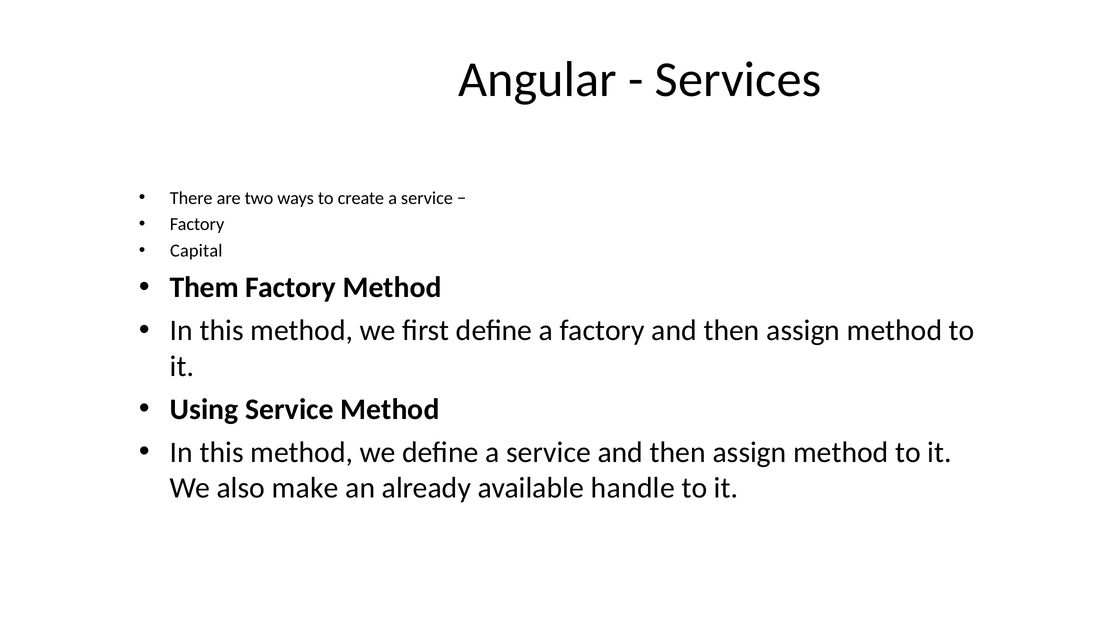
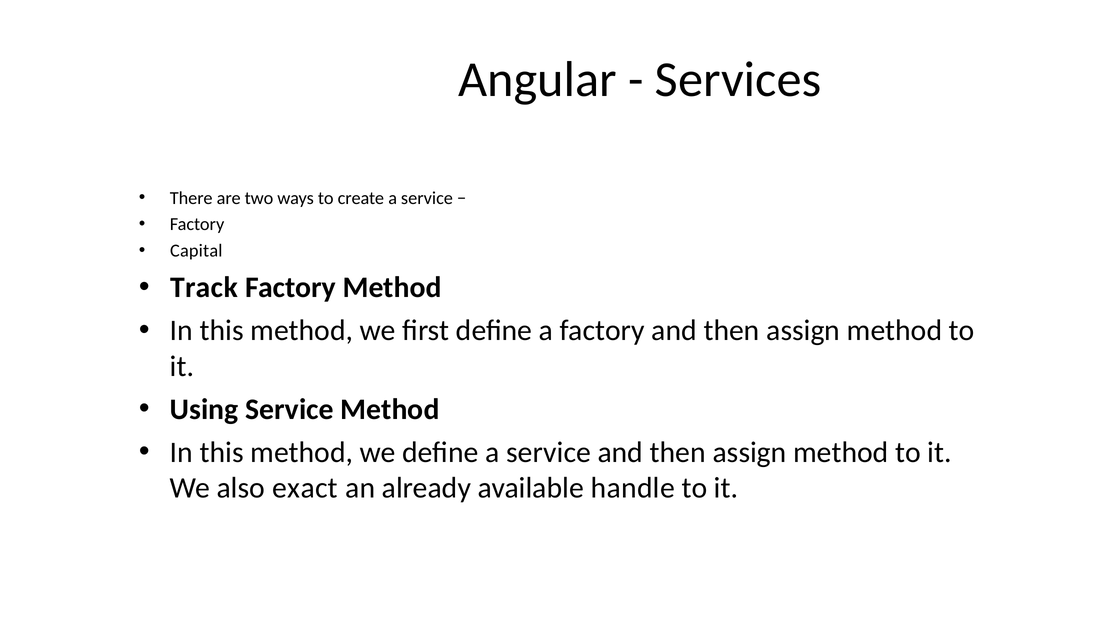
Them: Them -> Track (204, 287)
make: make -> exact (305, 488)
